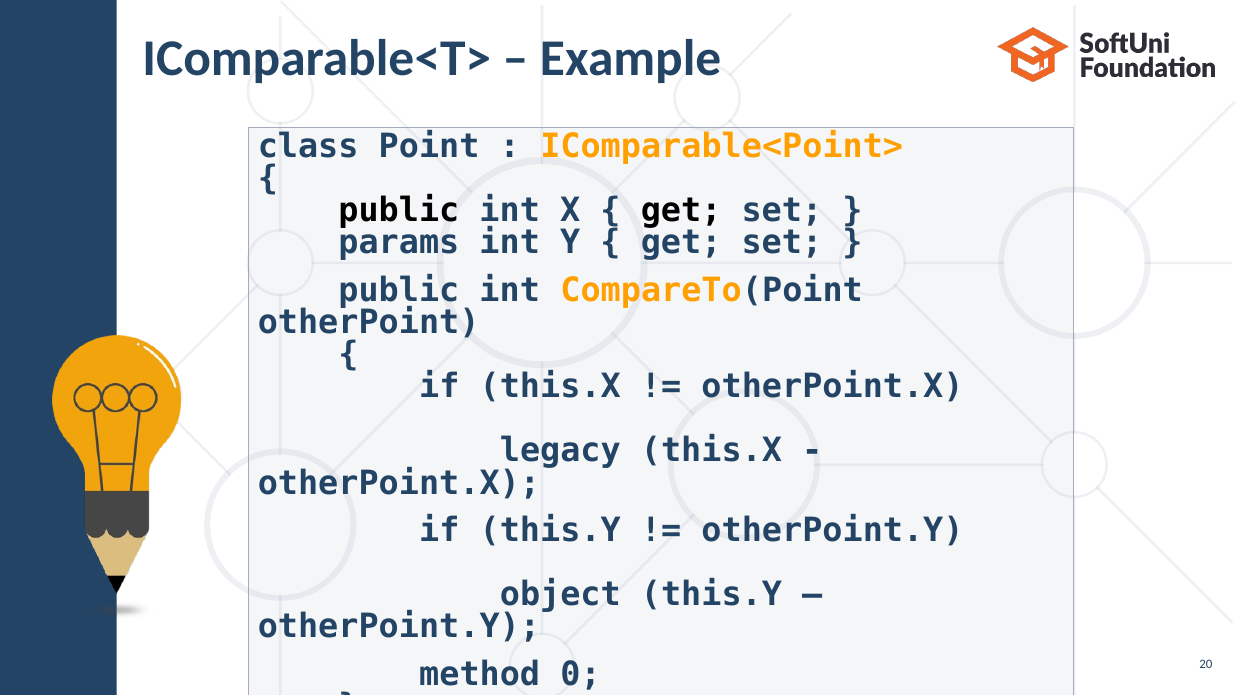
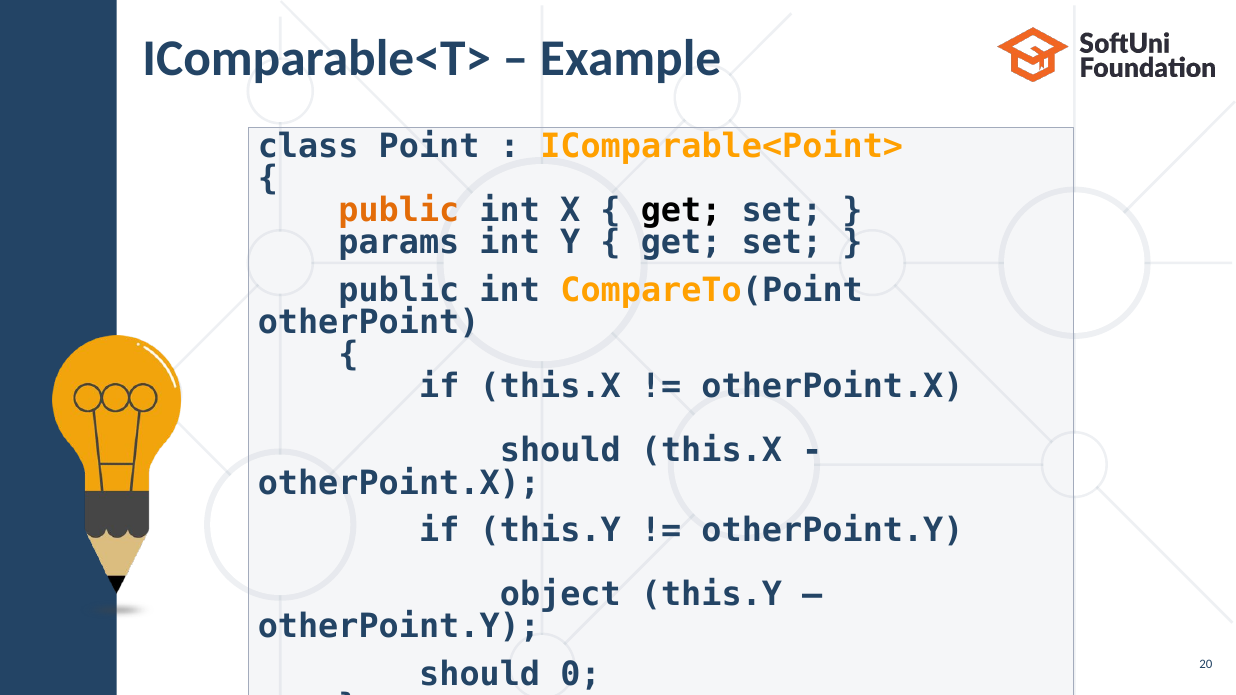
public colour: black -> orange (399, 211)
legacy: legacy -> should (560, 451)
method: method -> should (480, 675)
